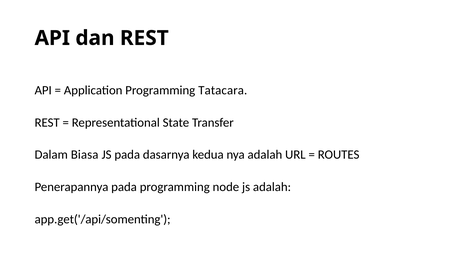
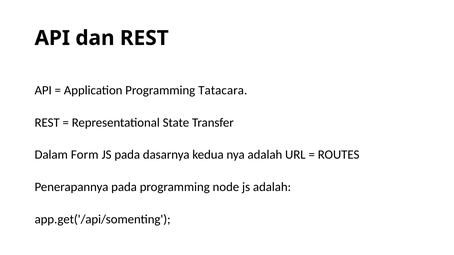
Biasa: Biasa -> Form (85, 155)
